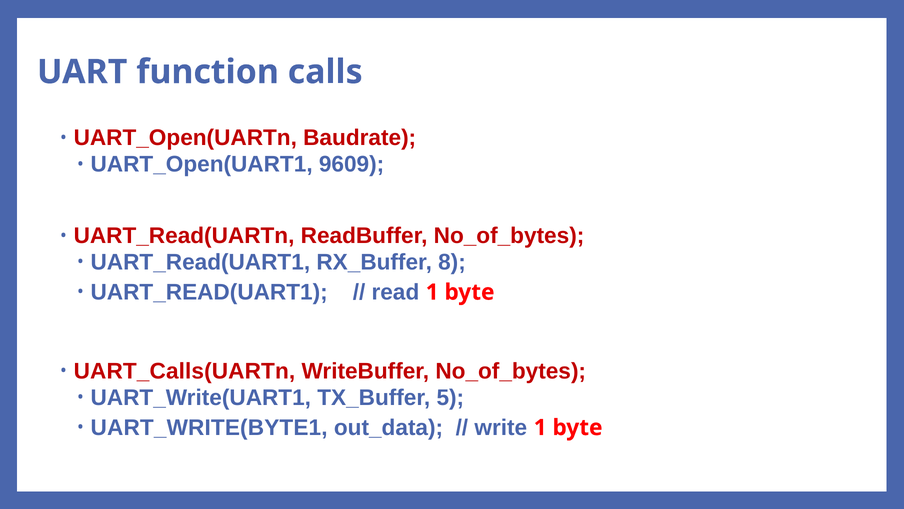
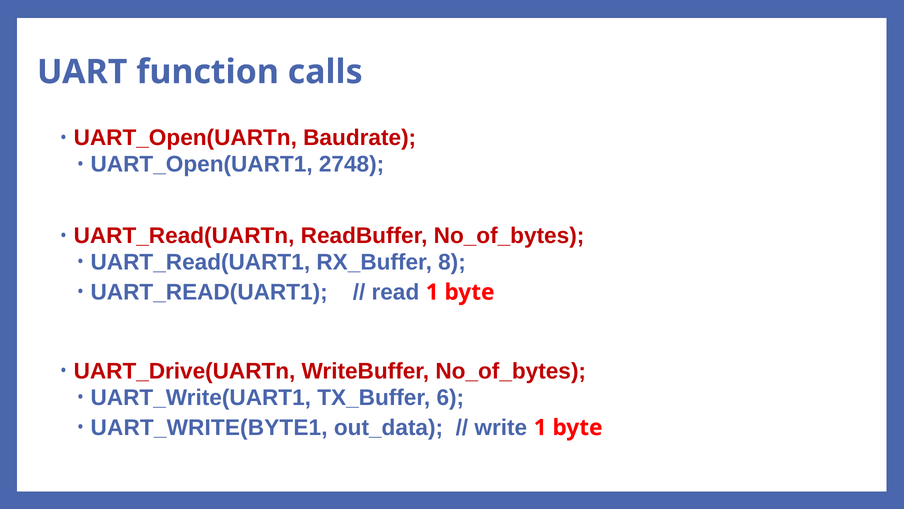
9609: 9609 -> 2748 (352, 164)
UART_Calls(UARTn: UART_Calls(UARTn -> UART_Drive(UARTn (184, 371)
5: 5 -> 6 (450, 397)
